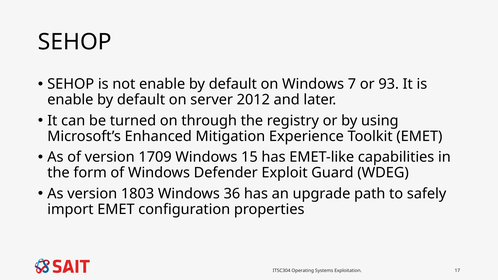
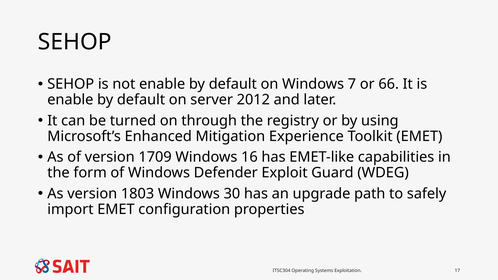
93: 93 -> 66 (389, 84)
15: 15 -> 16 (249, 157)
36: 36 -> 30 (232, 194)
